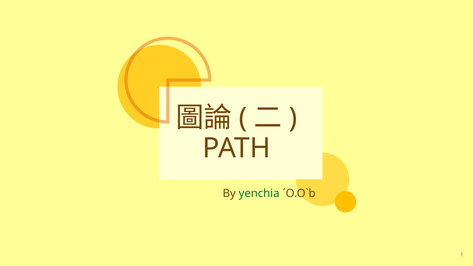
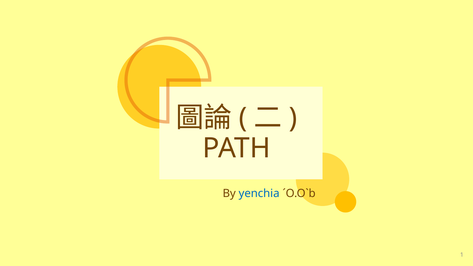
yenchia colour: green -> blue (259, 194)
